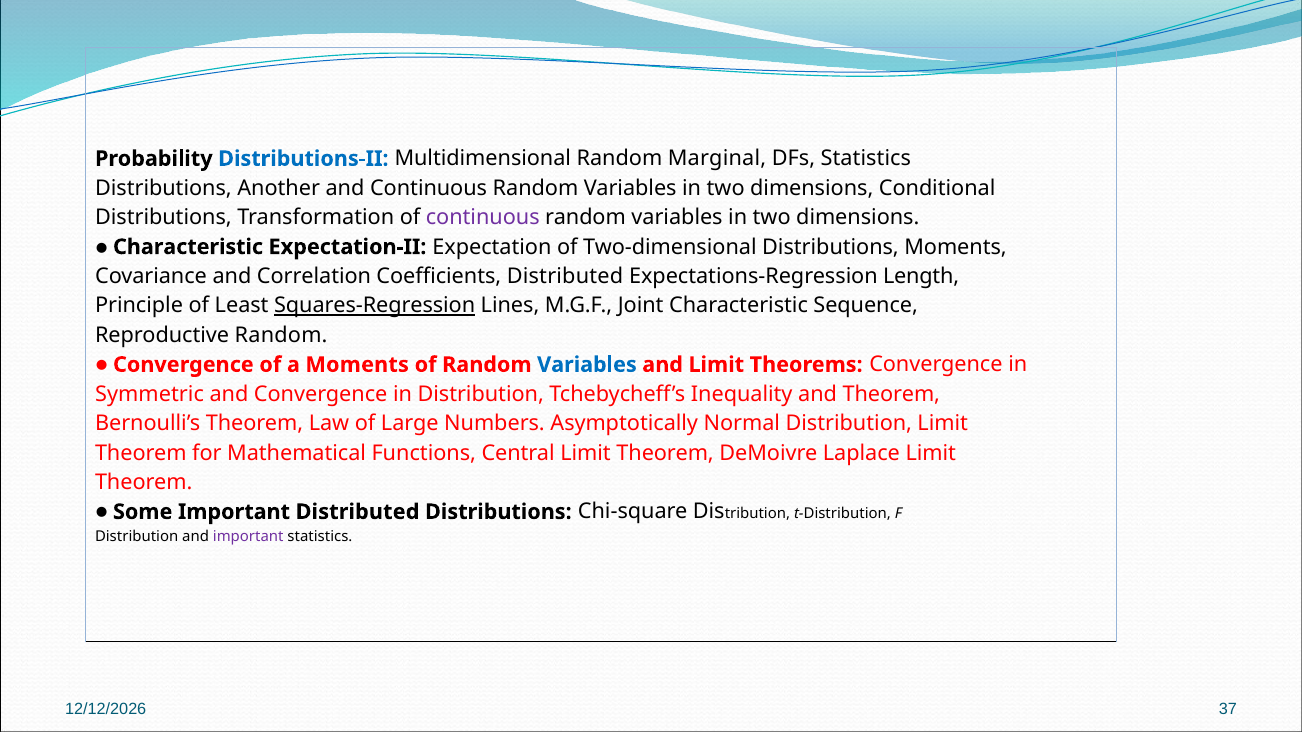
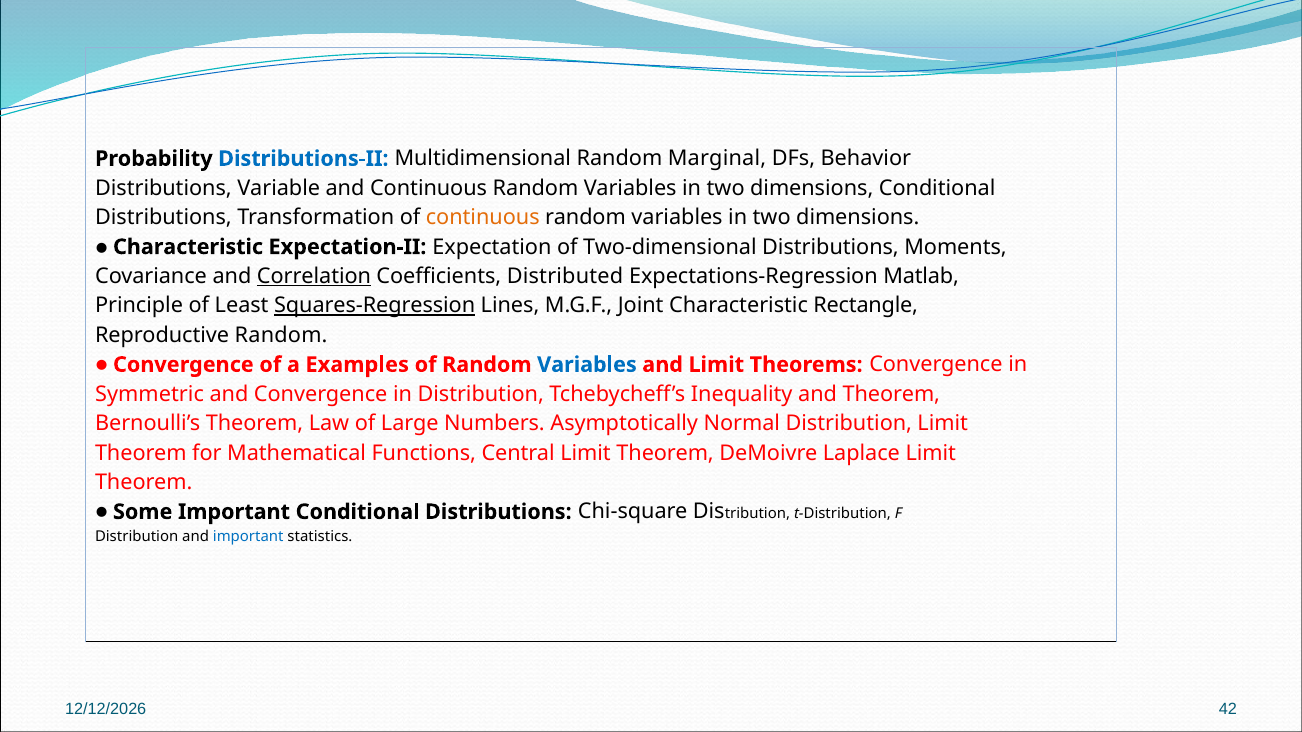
DFs Statistics: Statistics -> Behavior (866, 159)
Another: Another -> Variable (279, 188)
continuous colour: purple -> orange (483, 218)
Correlation underline: none -> present (314, 276)
Length: Length -> Matlab (921, 276)
Sequence: Sequence -> Rectangle (866, 306)
a Moments: Moments -> Examples (357, 365)
Important Distributed: Distributed -> Conditional (358, 512)
important colour: purple -> blue (248, 537)
37: 37 -> 42 (1228, 709)
